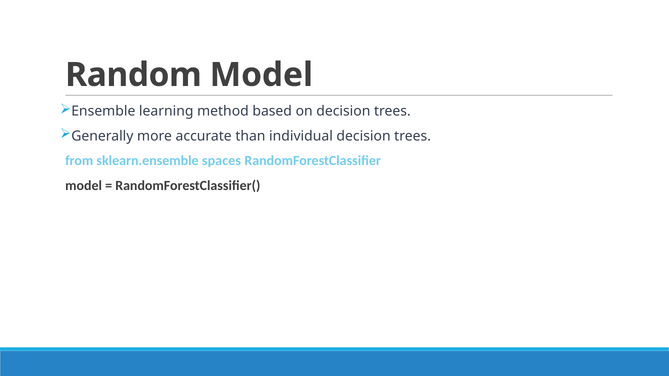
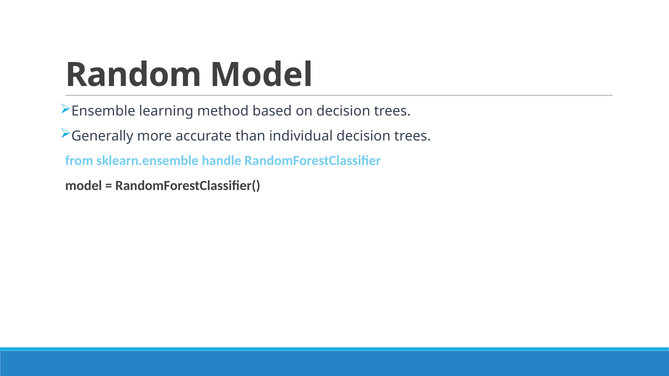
spaces: spaces -> handle (222, 161)
